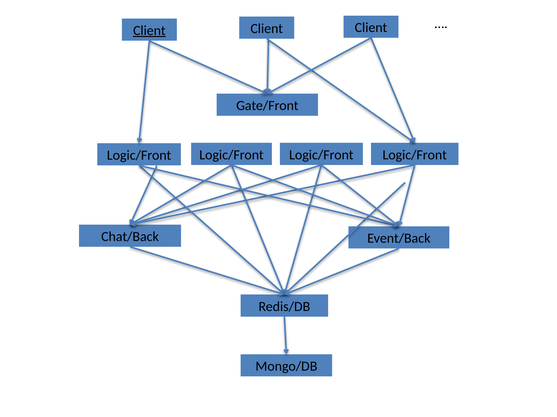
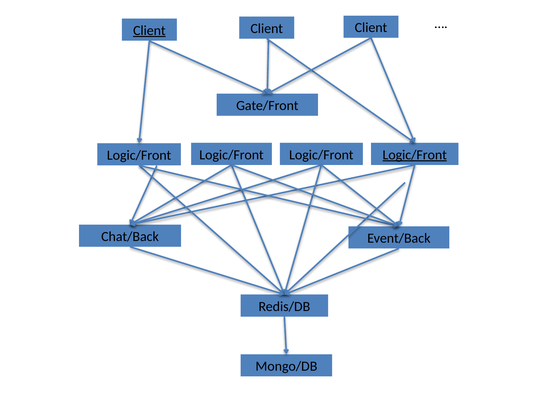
Logic/Front underline: none -> present (415, 155)
